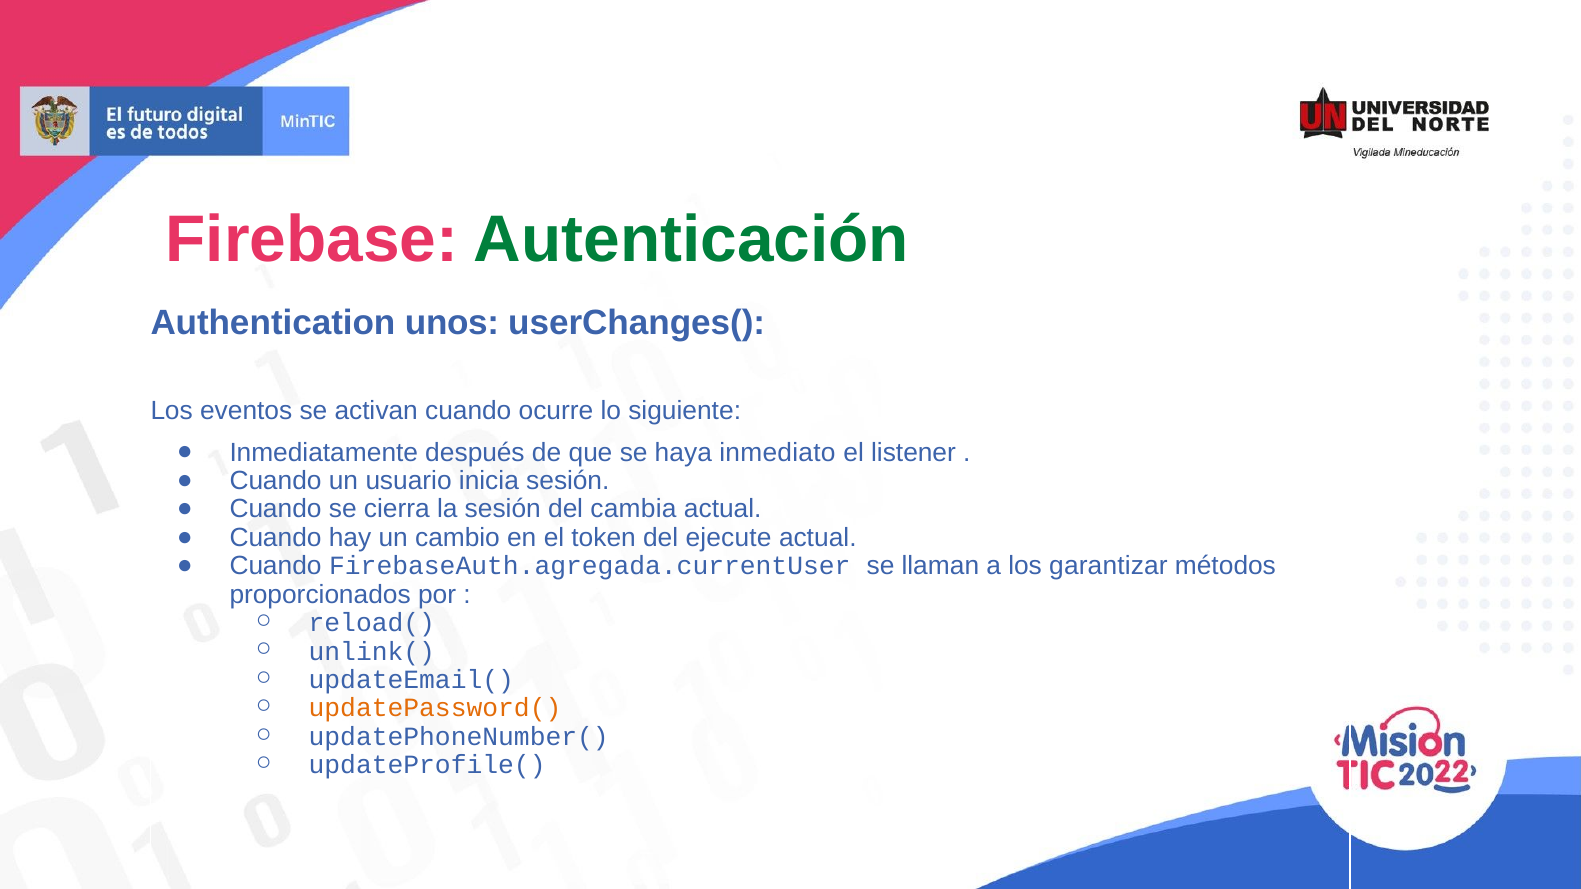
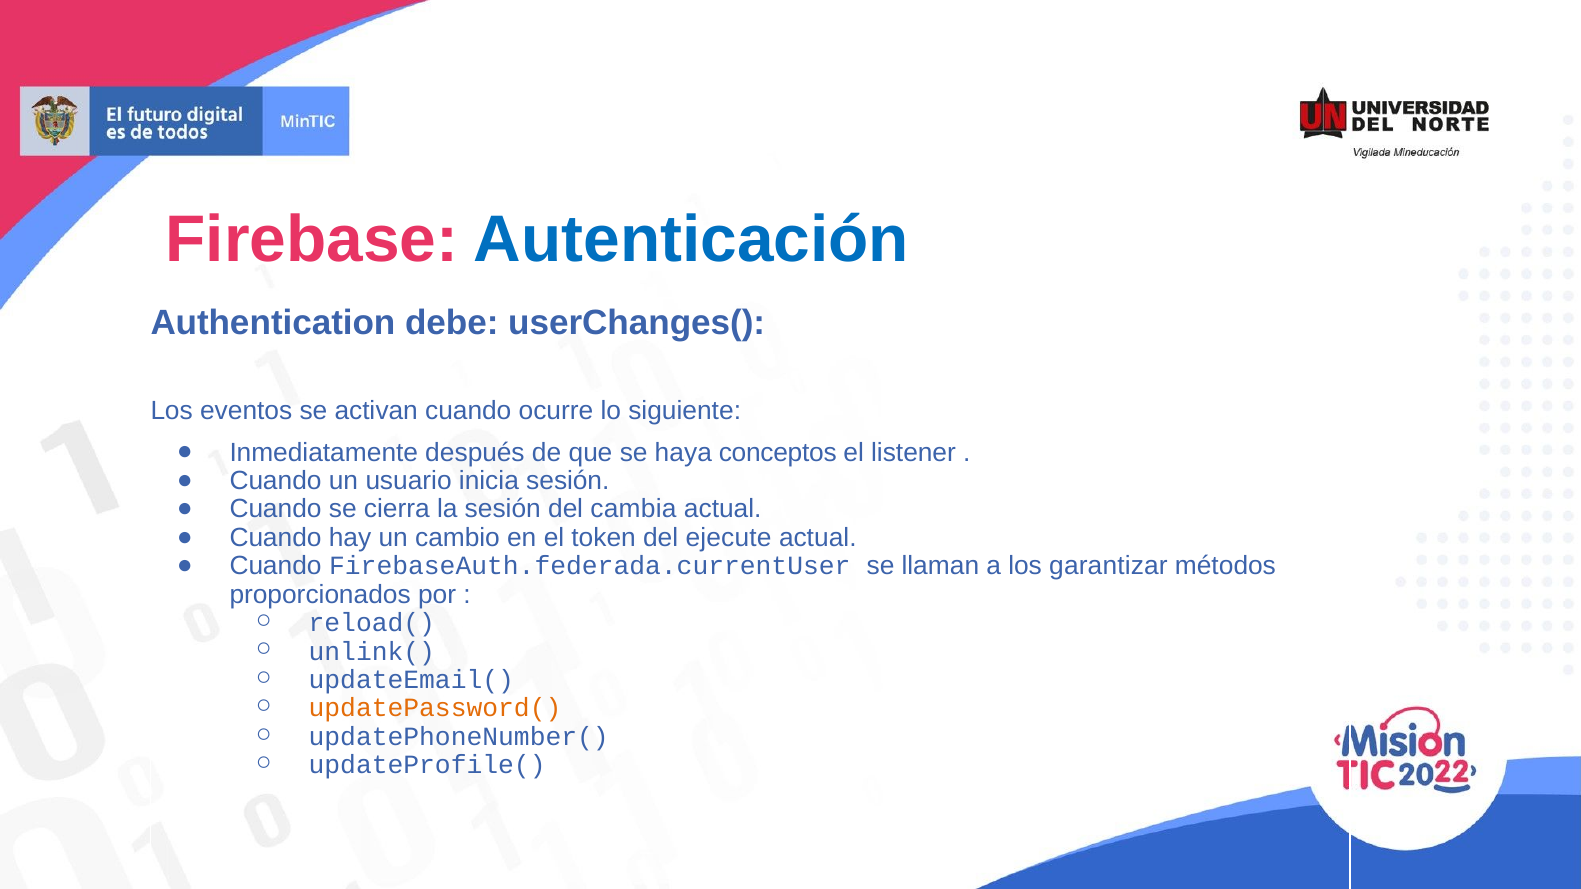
Autenticación colour: green -> blue (692, 240)
unos: unos -> debe (452, 323)
inmediato: inmediato -> conceptos (778, 453)
FirebaseAuth.agregada.currentUser: FirebaseAuth.agregada.currentUser -> FirebaseAuth.federada.currentUser (590, 566)
